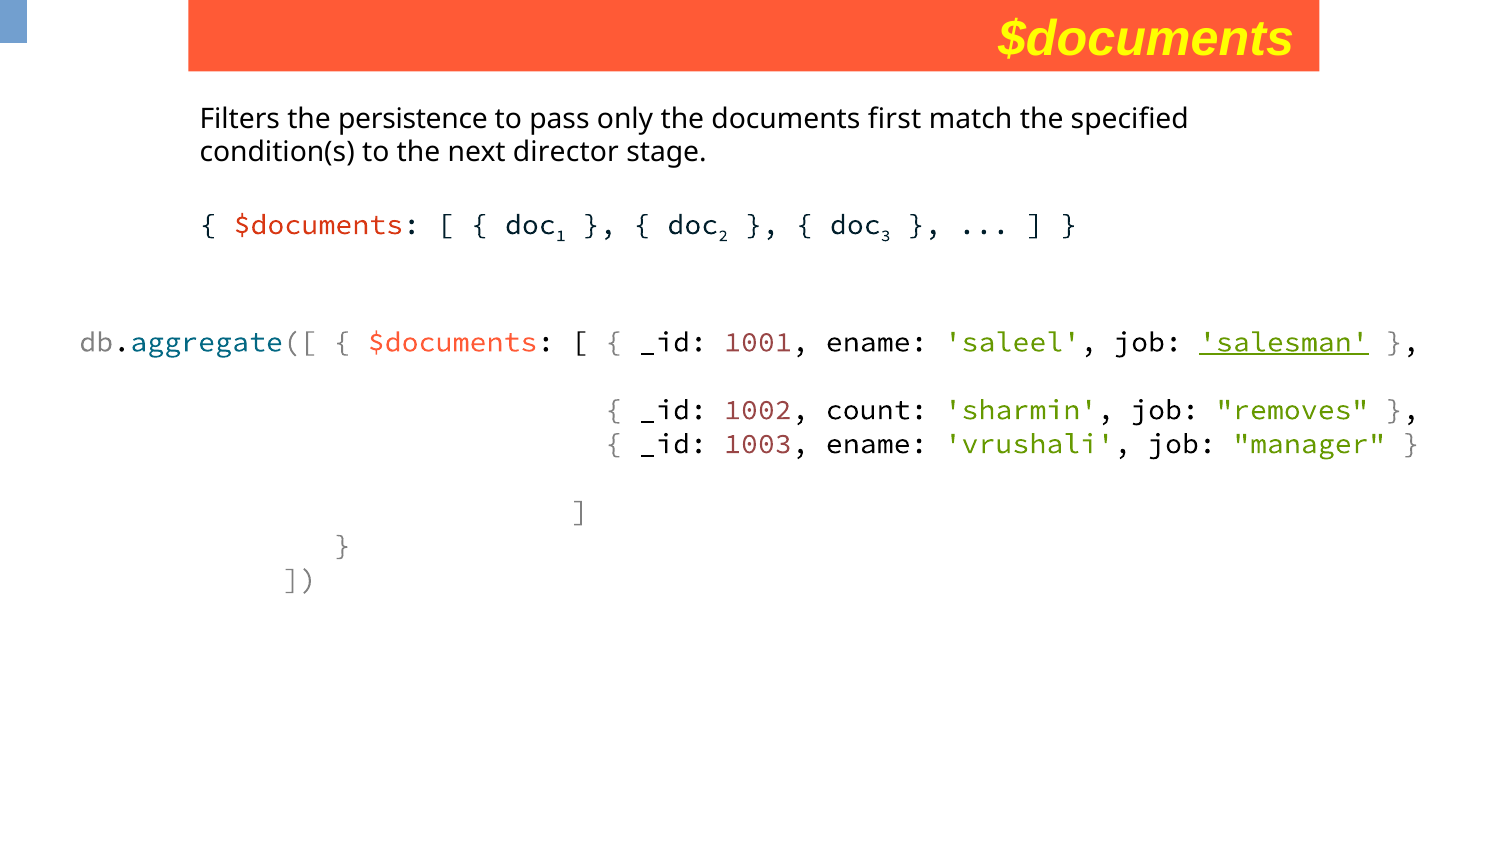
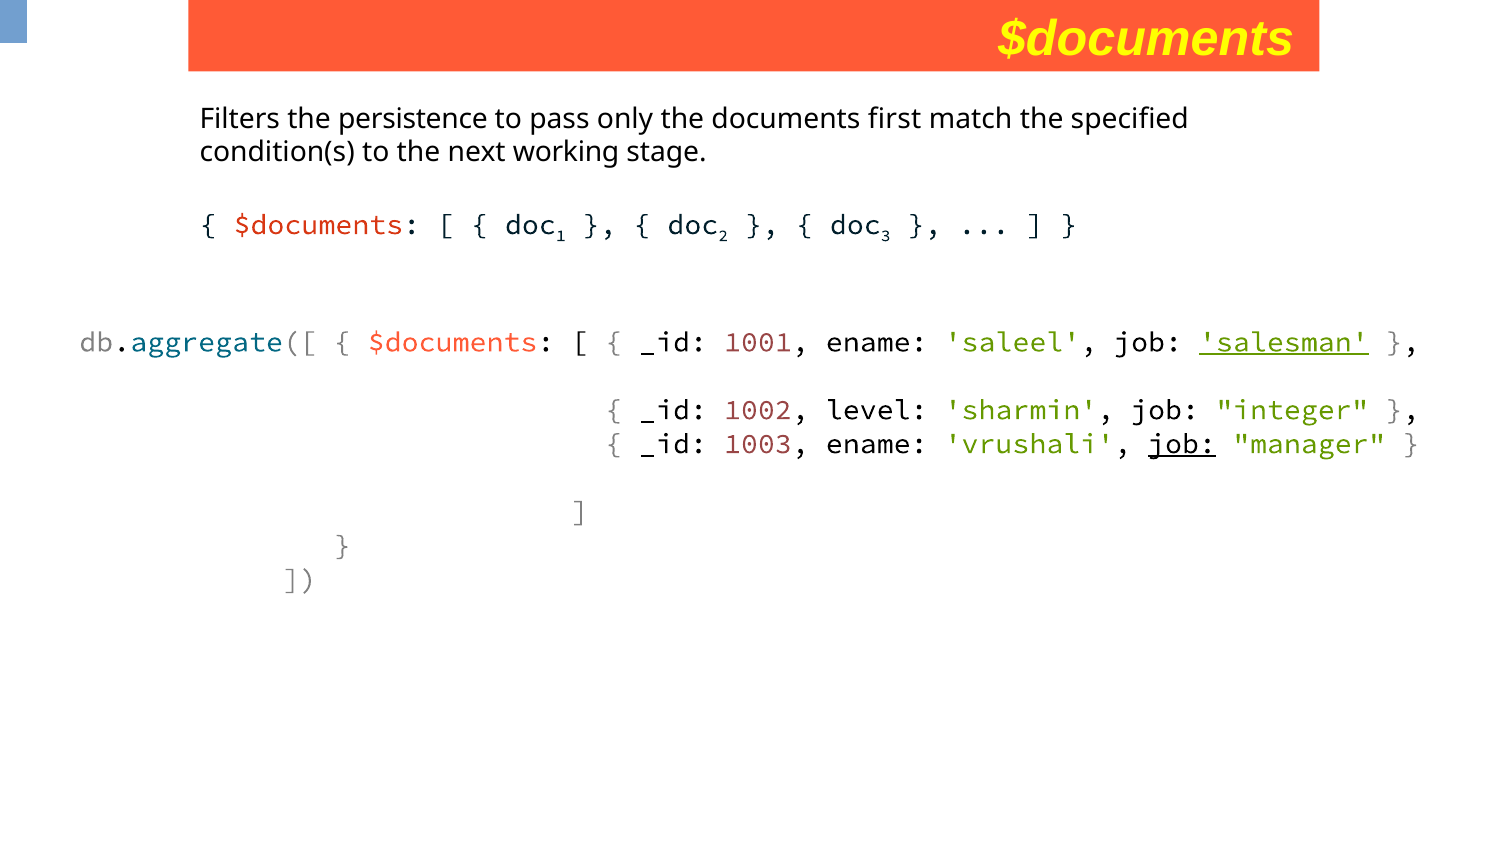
director: director -> working (566, 153)
count: count -> level (877, 410)
removes: removes -> integer (1292, 410)
job underline: none -> present (1182, 444)
